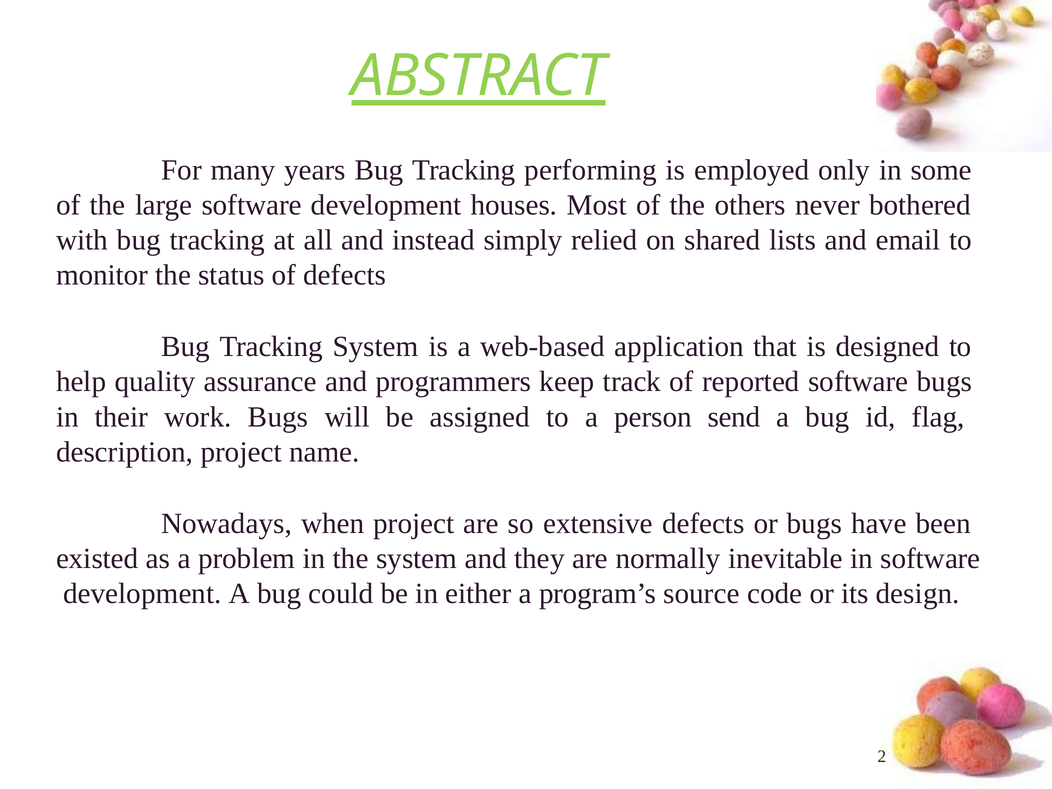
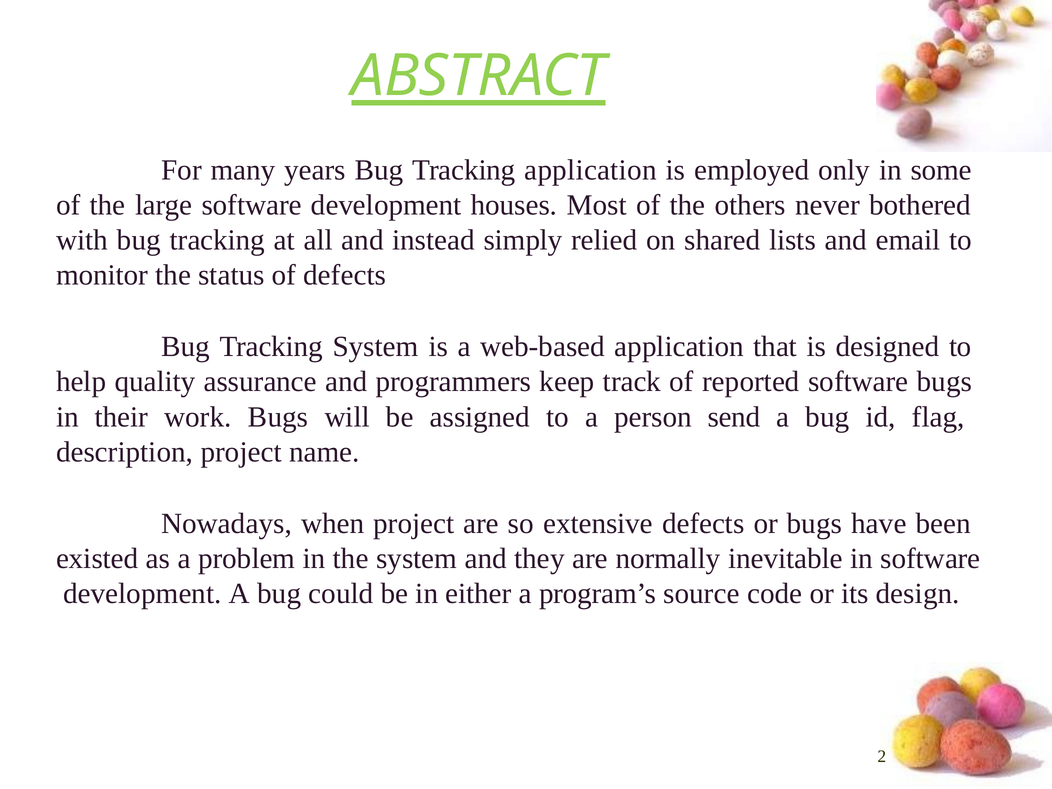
Tracking performing: performing -> application (591, 170)
